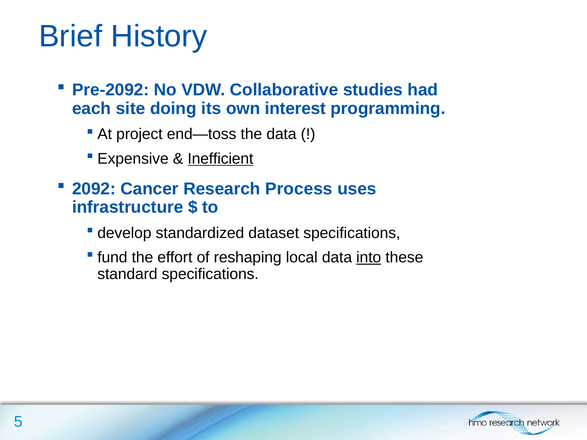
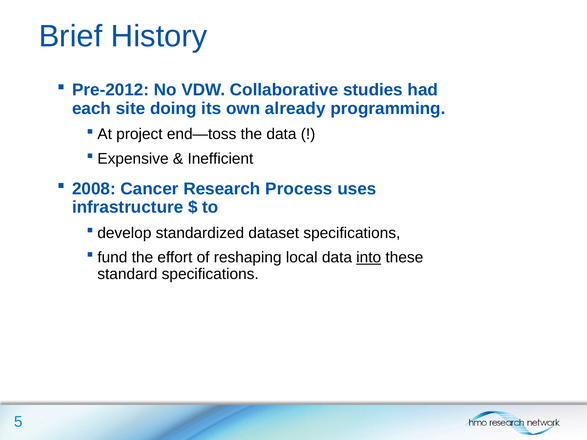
Pre-2092: Pre-2092 -> Pre-2012 (111, 90)
interest: interest -> already (295, 109)
Inefficient underline: present -> none (220, 159)
2092: 2092 -> 2008 (94, 189)
